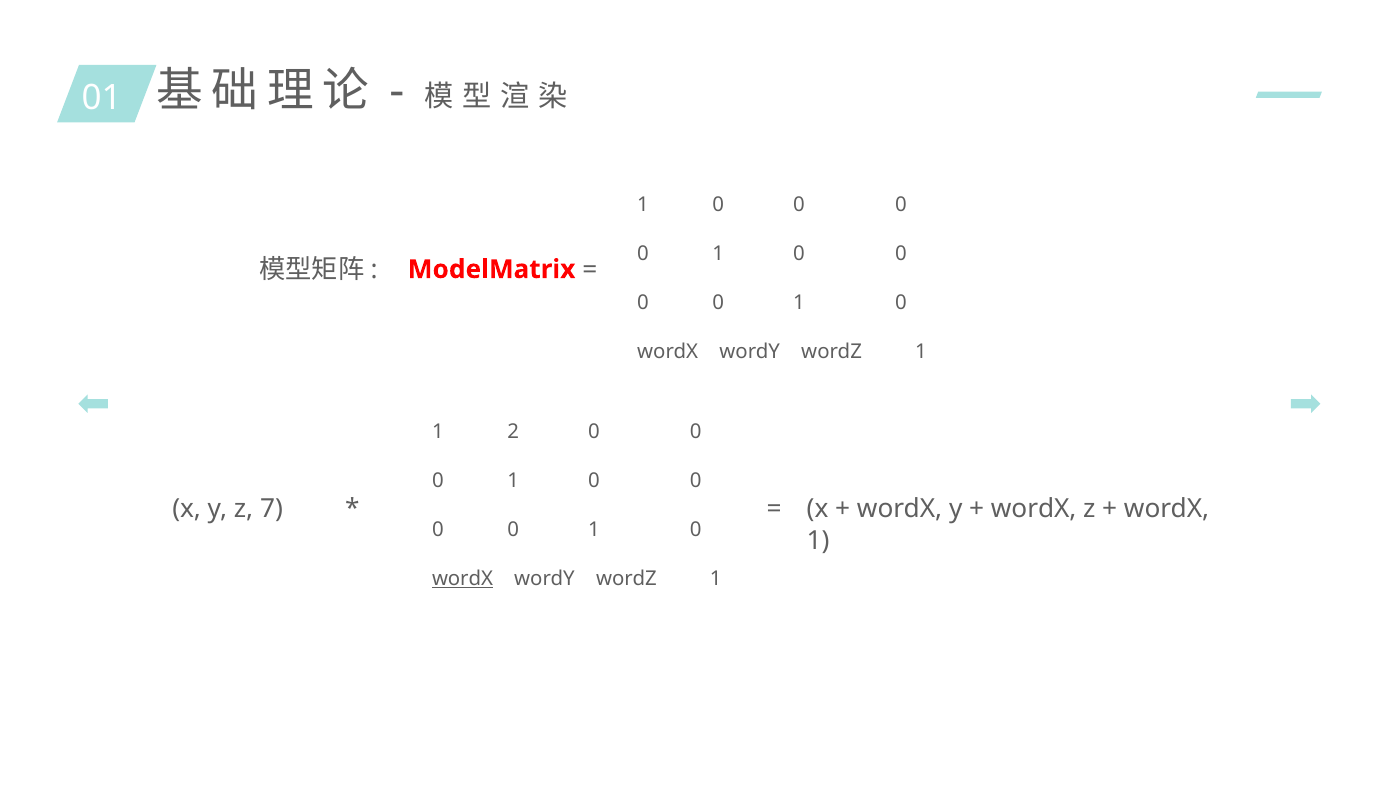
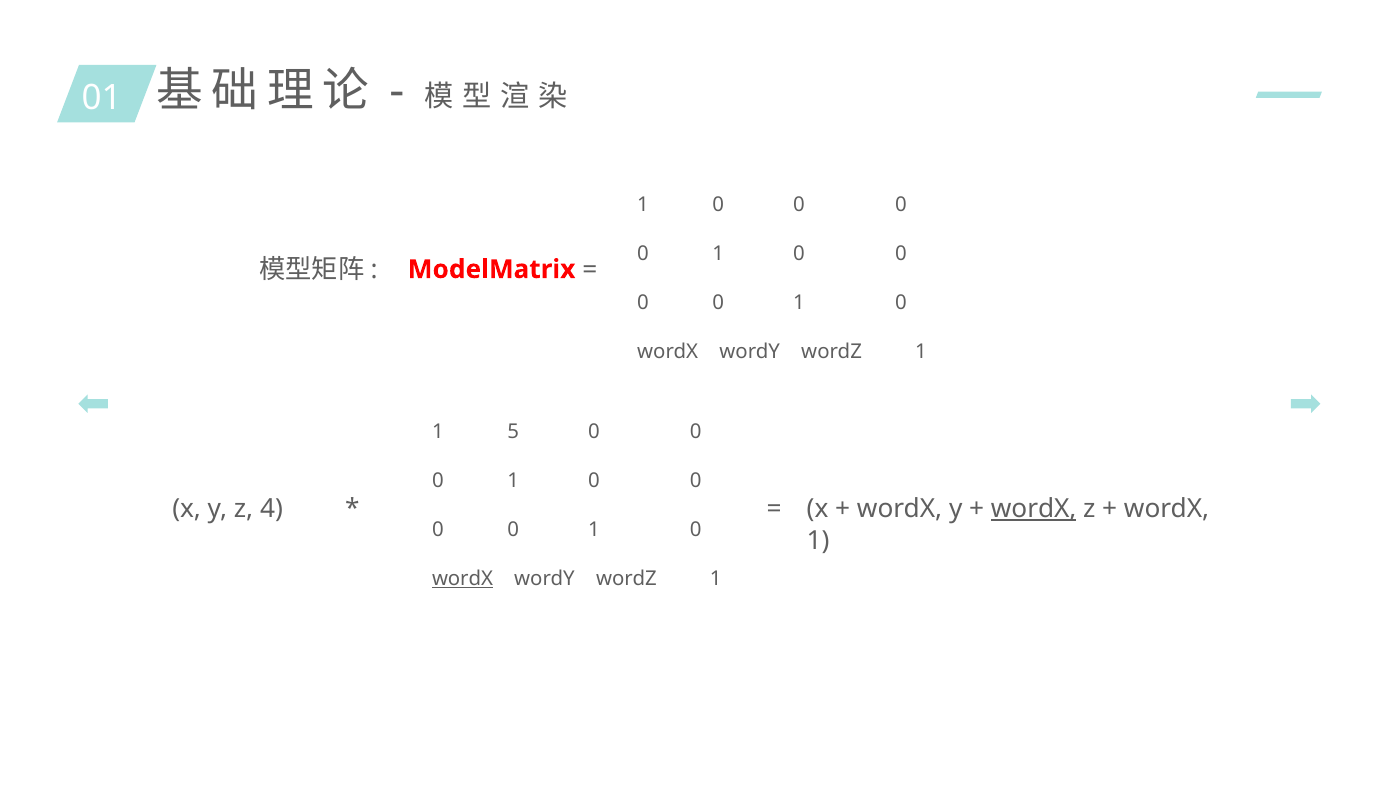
2: 2 -> 5 (513, 432)
7: 7 -> 4 (271, 509)
wordX underline: none -> present (1034, 509)
